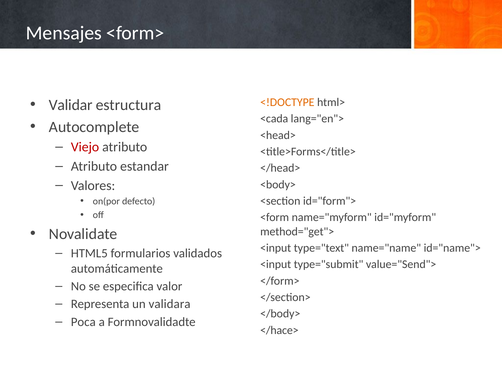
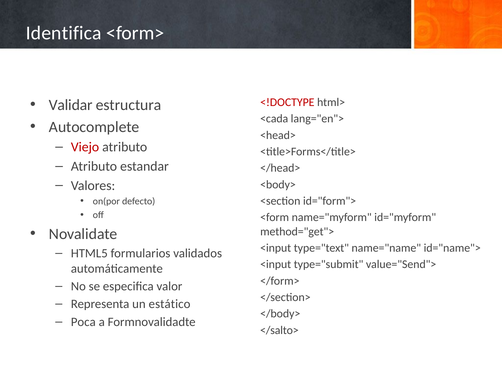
Mensajes: Mensajes -> Identifica (64, 33)
<!DOCTYPE colour: orange -> red (287, 102)
validara: validara -> estático (170, 305)
</hace>: </hace> -> </salto> (279, 331)
